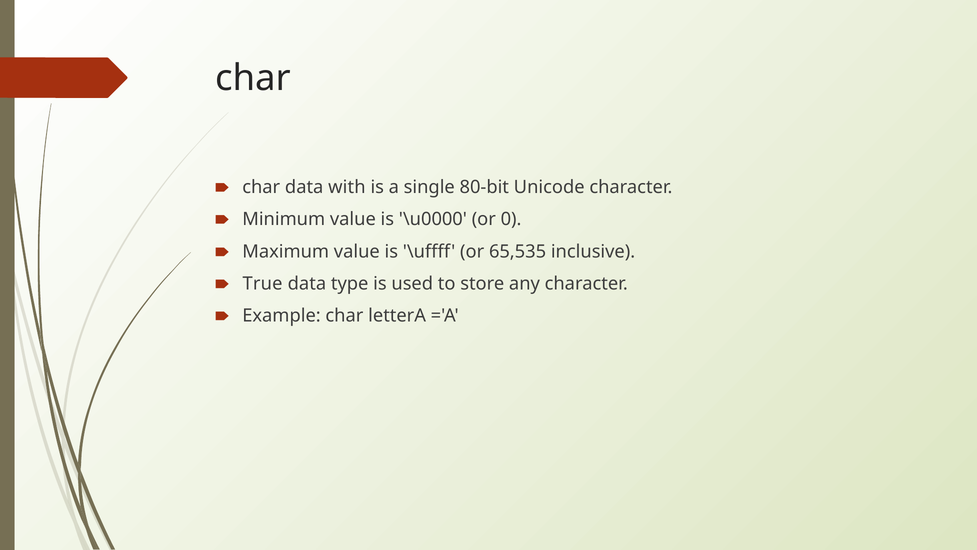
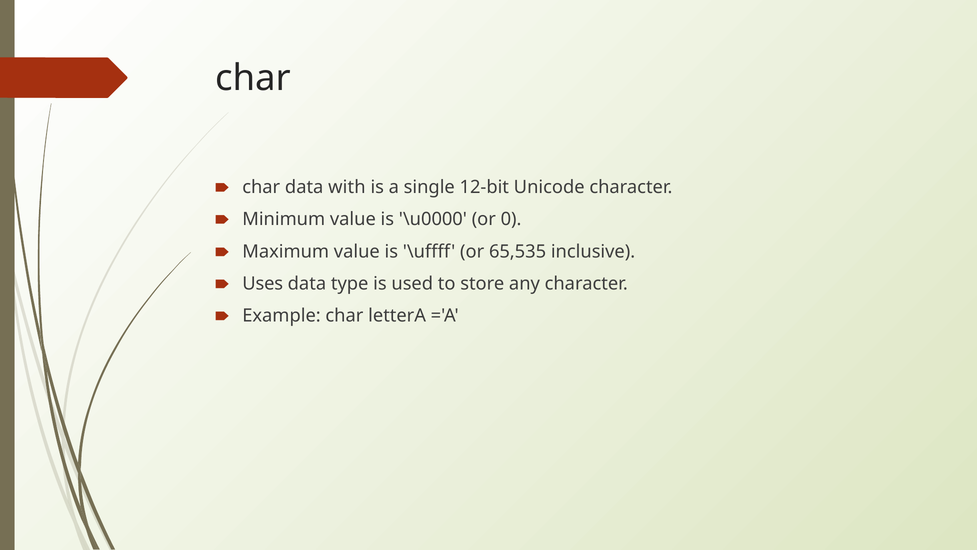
80-bit: 80-bit -> 12-bit (484, 187)
True: True -> Uses (263, 283)
